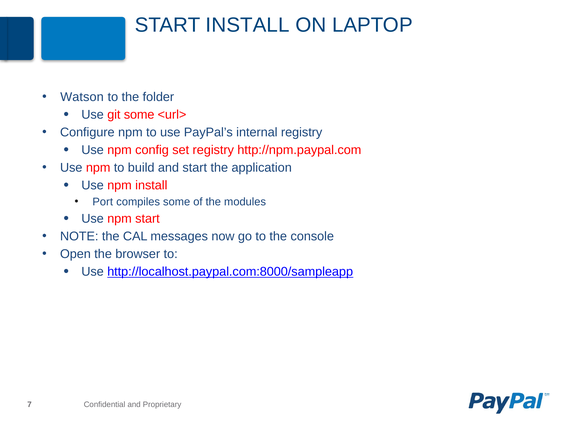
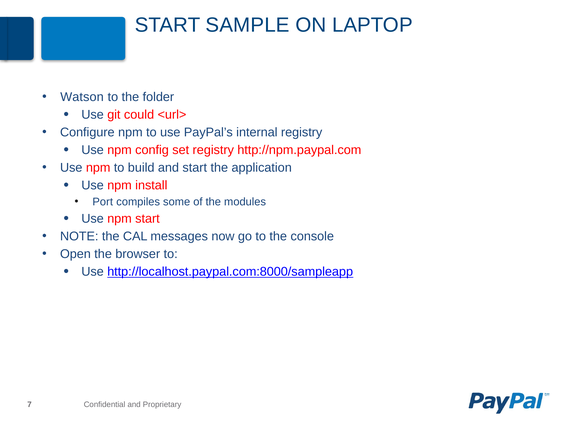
START INSTALL: INSTALL -> SAMPLE (248, 25)
git some: some -> could (139, 115)
